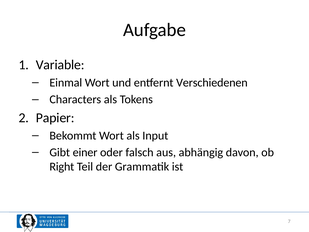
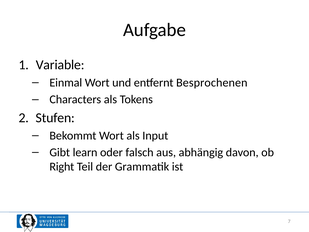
Verschiedenen: Verschiedenen -> Besprochenen (212, 83)
Papier: Papier -> Stufen (55, 118)
einer: einer -> learn (85, 152)
